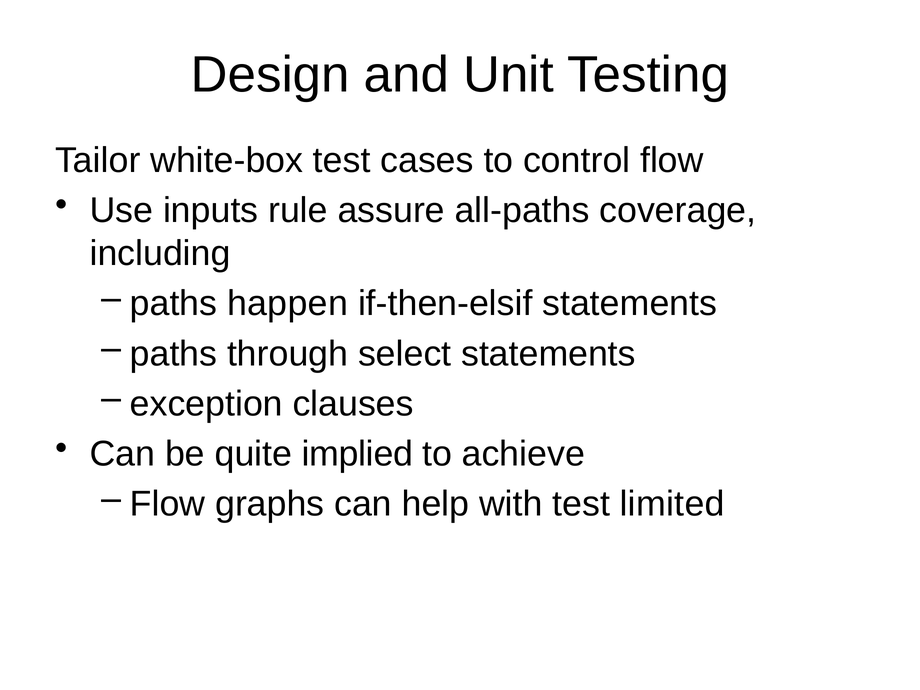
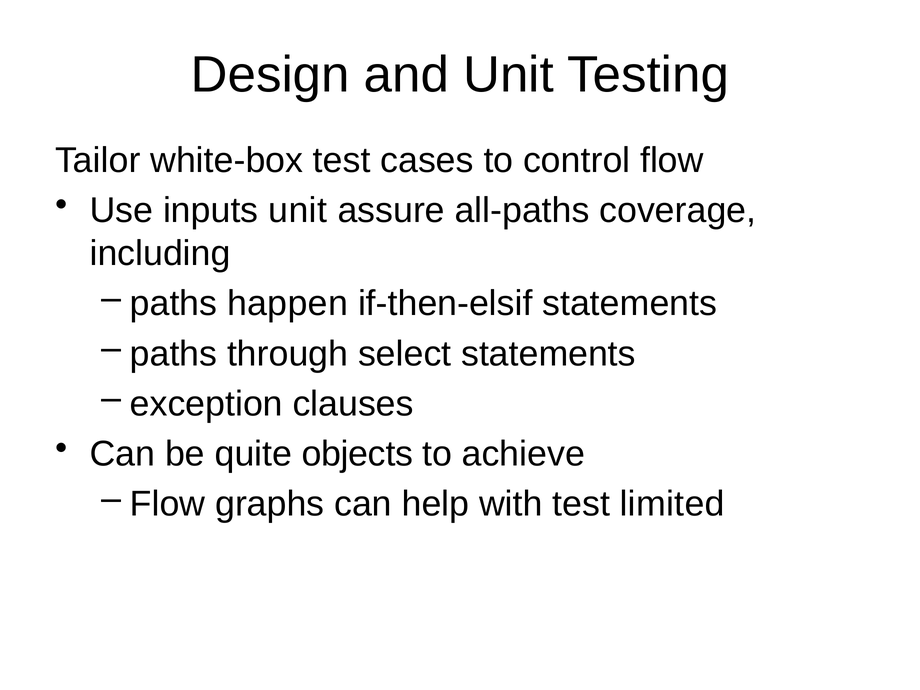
inputs rule: rule -> unit (298, 211)
implied: implied -> objects (357, 454)
